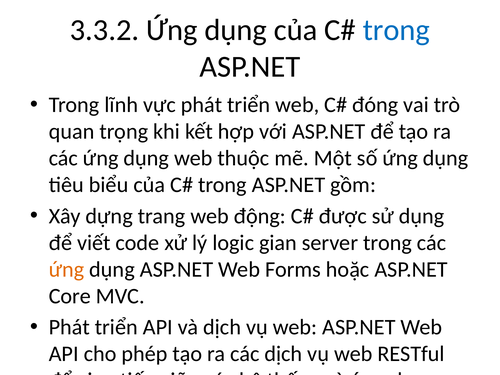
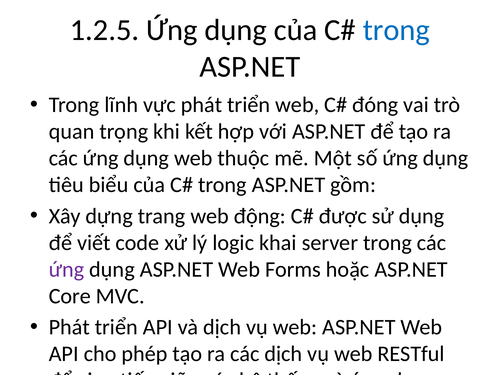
3.3.2: 3.3.2 -> 1.2.5 (104, 30)
gian: gian -> khai (278, 243)
ứng colour: orange -> purple (67, 269)
